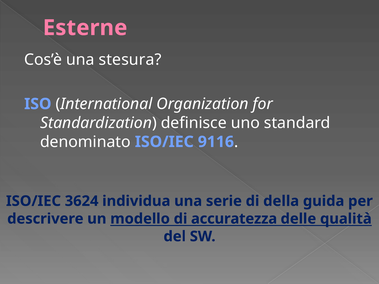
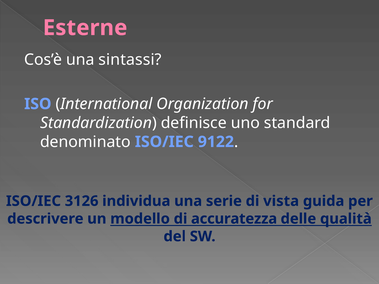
stesura: stesura -> sintassi (130, 60)
9116: 9116 -> 9122 (216, 142)
3624: 3624 -> 3126 (82, 201)
della: della -> vista (281, 201)
